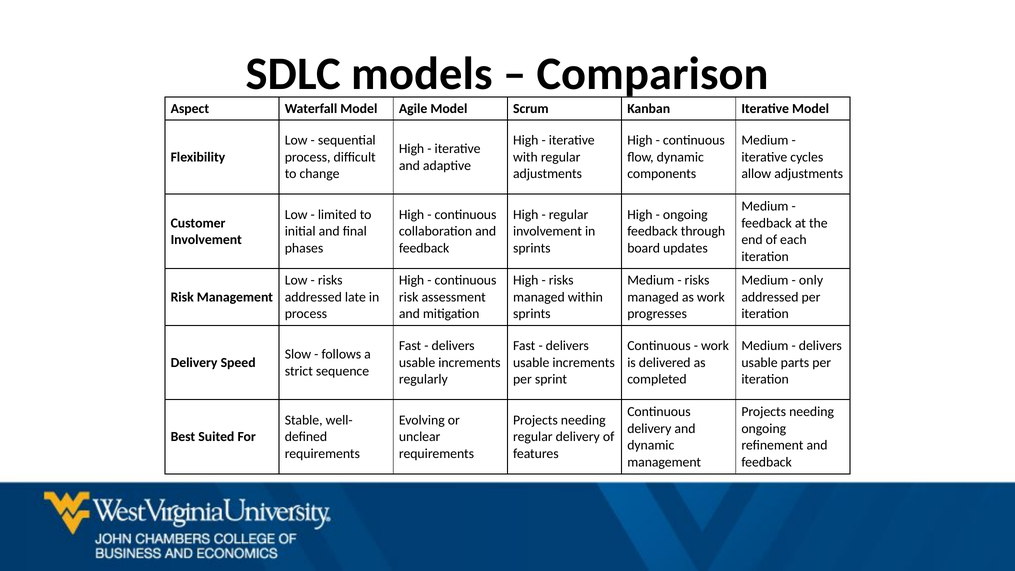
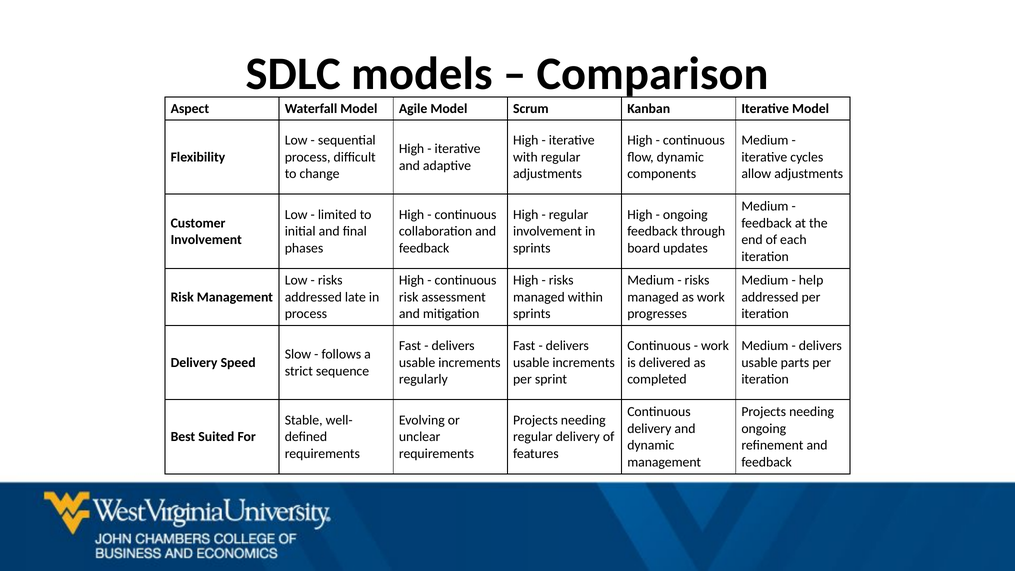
only: only -> help (811, 280)
